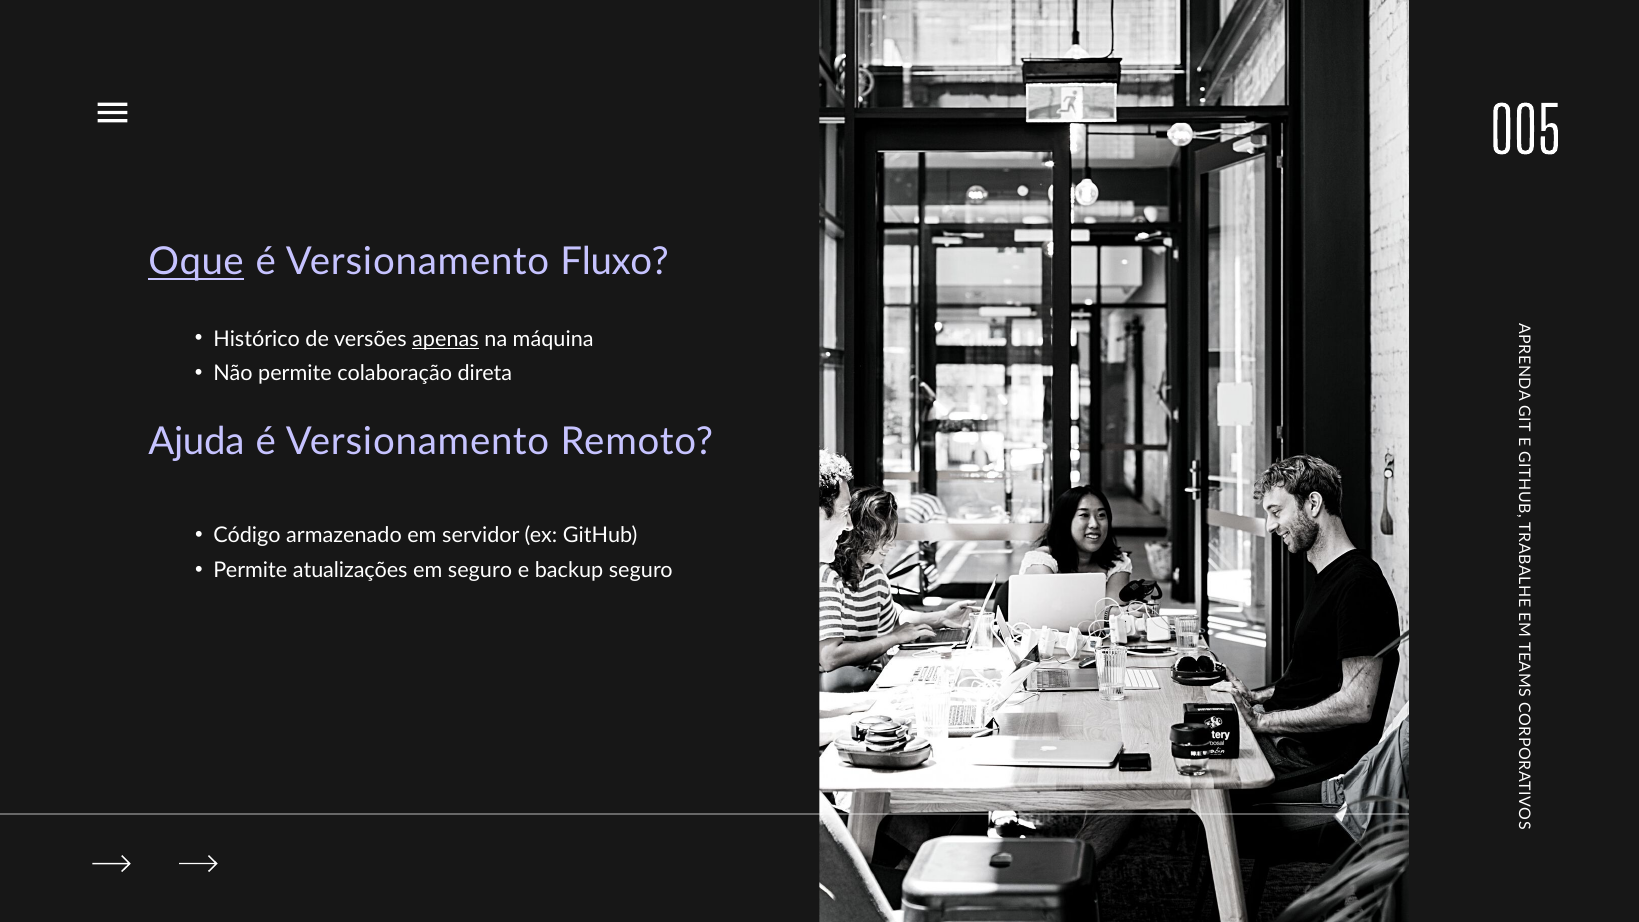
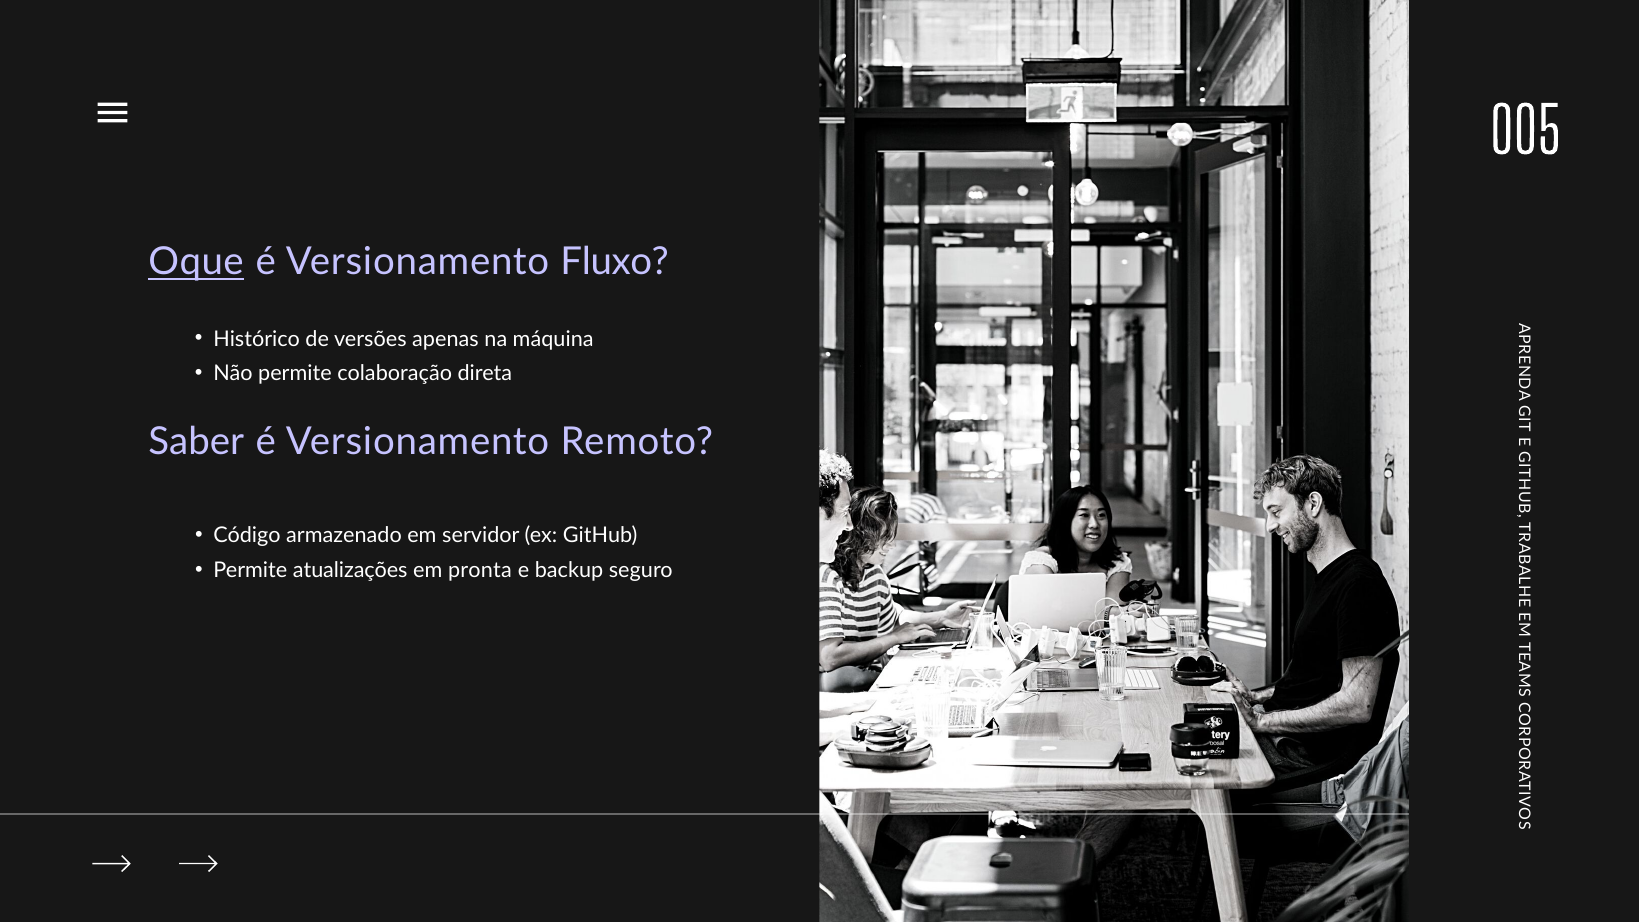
apenas underline: present -> none (445, 339)
Ajuda: Ajuda -> Saber (196, 442)
em seguro: seguro -> pronta (480, 570)
